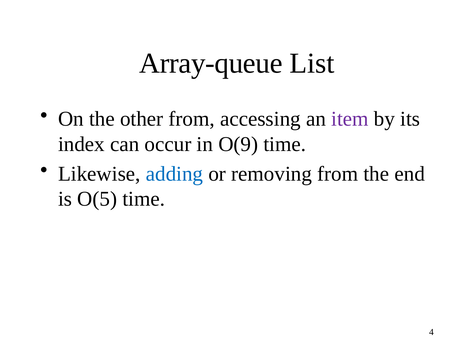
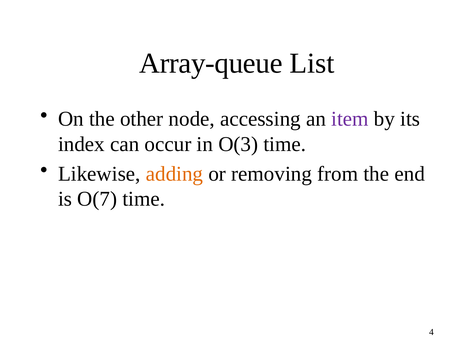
other from: from -> node (192, 119)
O(9: O(9 -> O(3 (238, 144)
adding colour: blue -> orange (174, 174)
O(5: O(5 -> O(7 (97, 199)
